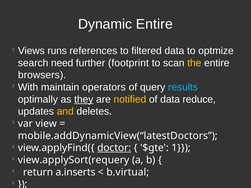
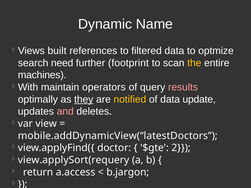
Dynamic Entire: Entire -> Name (154, 24)
runs: runs -> built (57, 51)
browsers: browsers -> machines (42, 75)
results colour: light blue -> pink (183, 87)
reduce: reduce -> update (199, 99)
and colour: yellow -> pink (65, 112)
doctor underline: present -> none (114, 148)
1: 1 -> 2 (181, 148)
a.inserts: a.inserts -> a.access (76, 172)
b.virtual: b.virtual -> b.jargon (128, 172)
